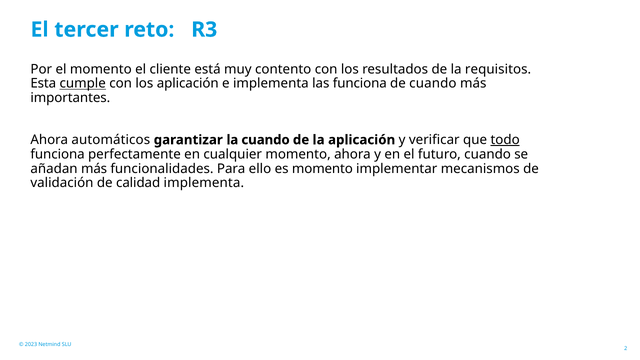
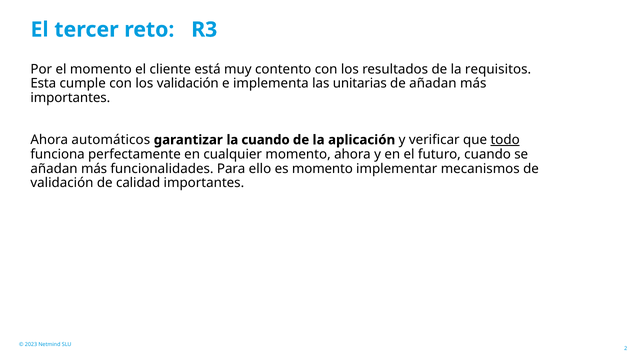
cumple underline: present -> none (83, 84)
los aplicación: aplicación -> validación (188, 84)
las funciona: funciona -> unitarias (360, 84)
de cuando: cuando -> añadan (433, 84)
calidad implementa: implementa -> importantes (204, 183)
